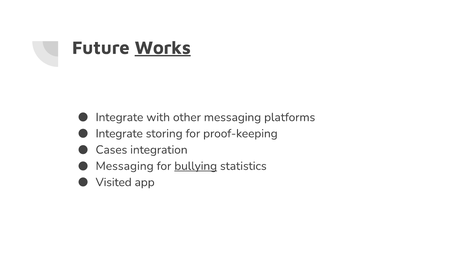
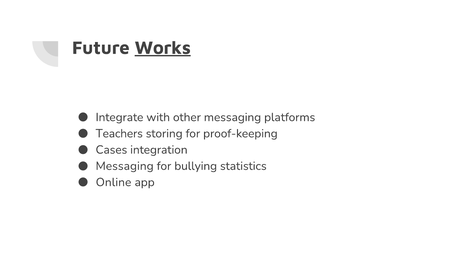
Integrate: Integrate -> Teachers (119, 134)
bullying underline: present -> none (196, 166)
Visited: Visited -> Online (114, 183)
